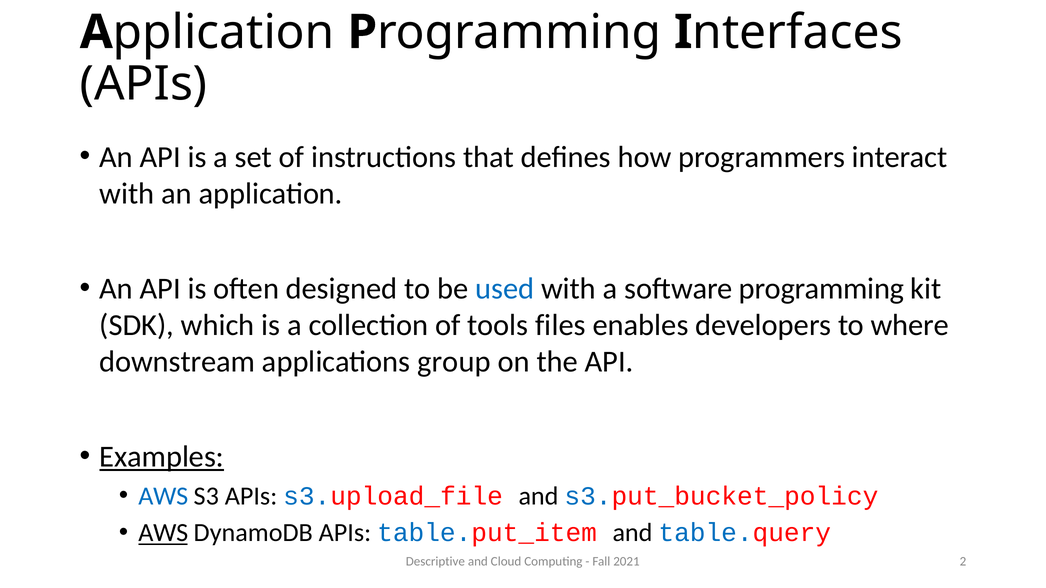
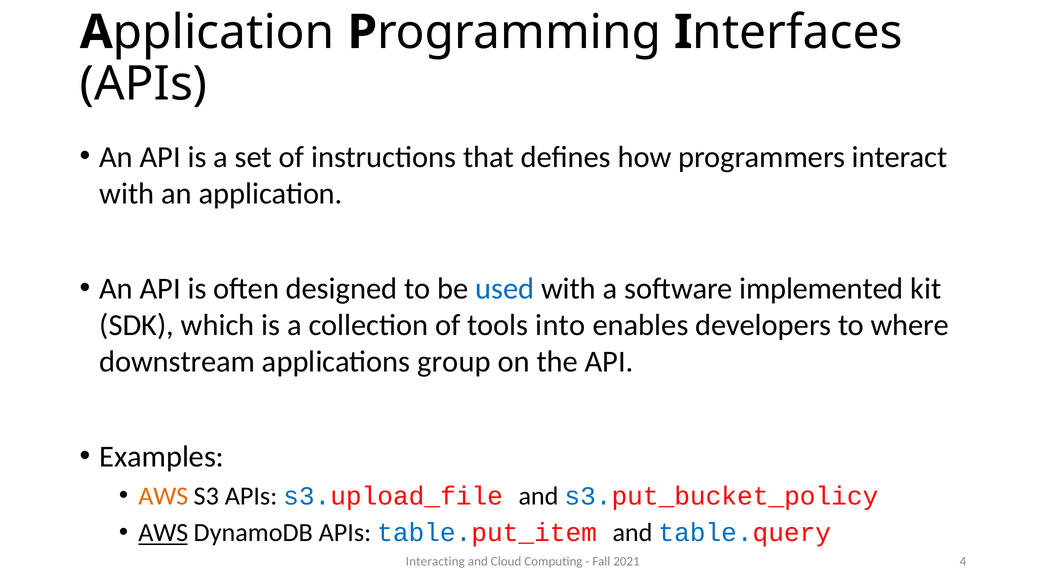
programming: programming -> implemented (821, 289)
files: files -> into (560, 326)
Examples underline: present -> none (162, 457)
AWS colour: blue -> orange (163, 496)
Descriptive: Descriptive -> Interacting (435, 562)
2: 2 -> 4 (963, 562)
